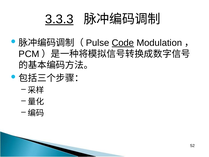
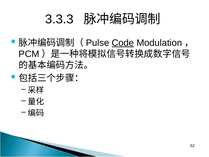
3.3.3 underline: present -> none (59, 19)
